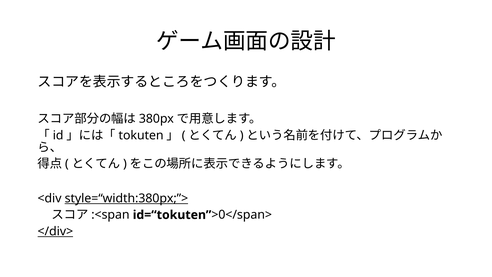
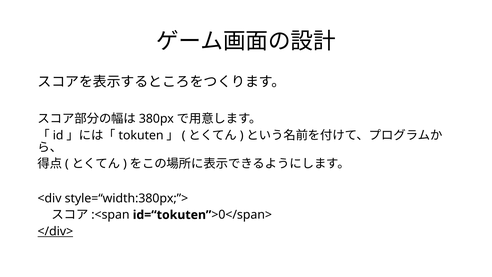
style=“width:380px;”> underline: present -> none (126, 198)
